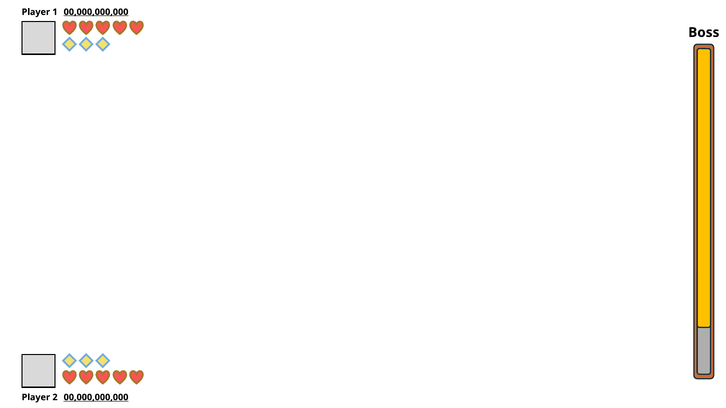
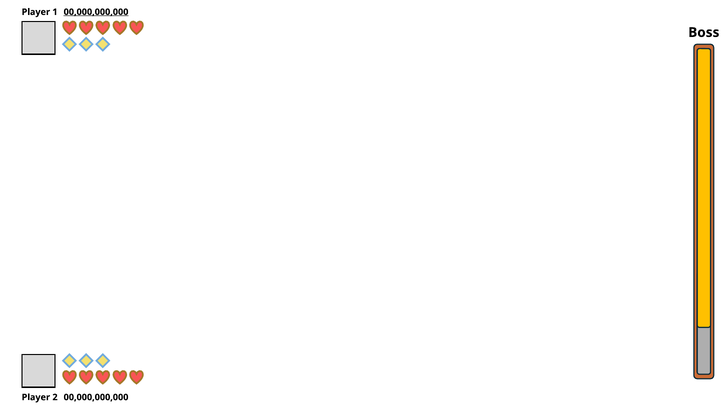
00,000,000,000 underline: present -> none (96, 398)
